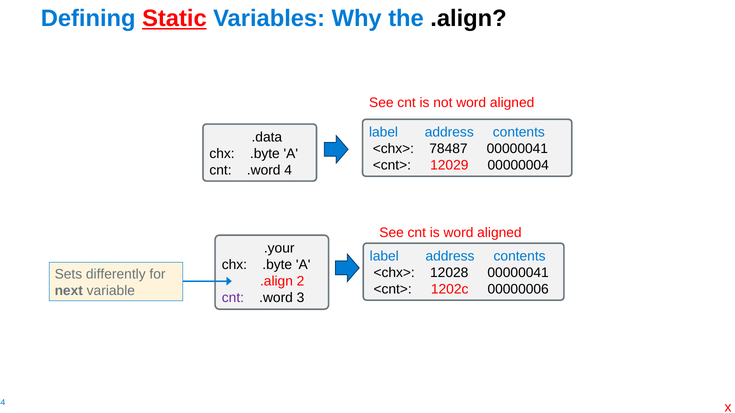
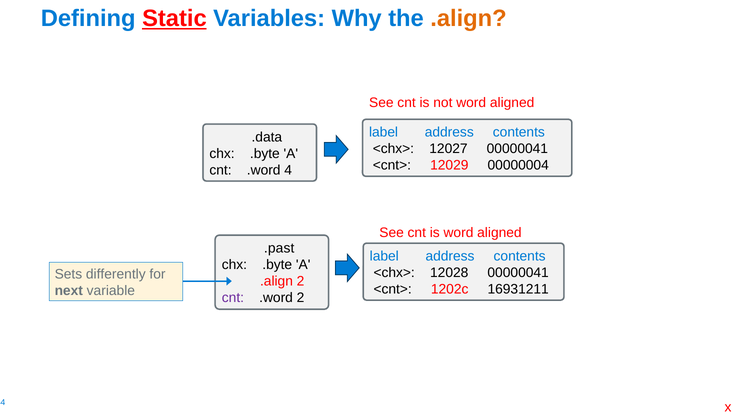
.align colour: black -> orange (469, 18)
78487: 78487 -> 12027 (448, 149)
.your: .your -> .past (279, 249)
00000006: 00000006 -> 16931211 (518, 289)
.word 3: 3 -> 2 (301, 298)
